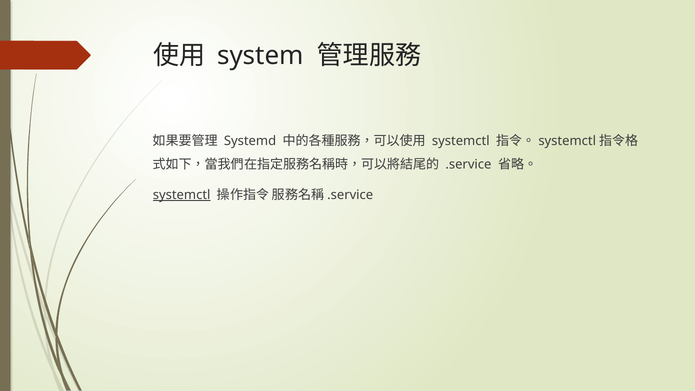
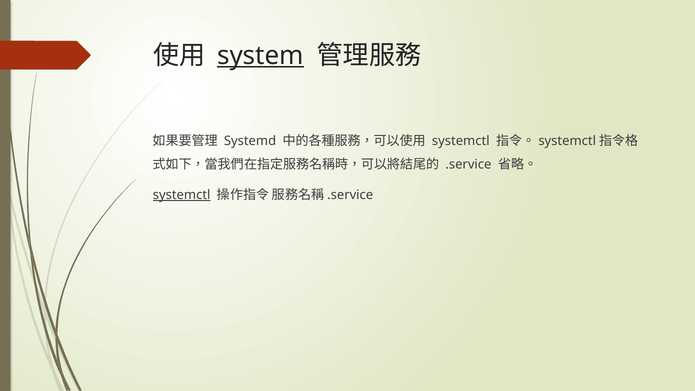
system underline: none -> present (261, 56)
